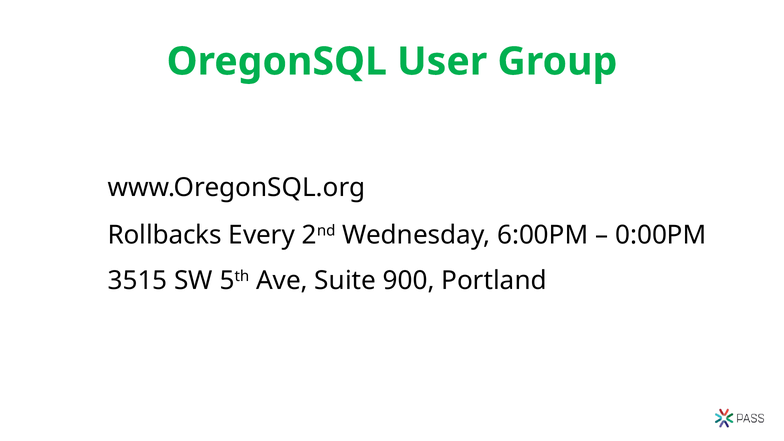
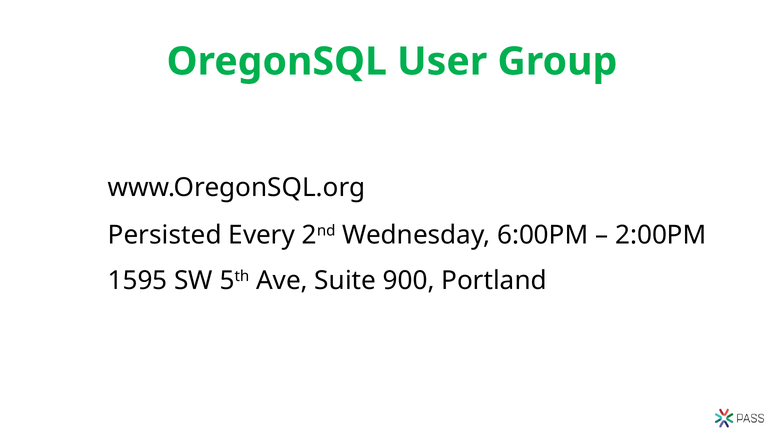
Rollbacks: Rollbacks -> Persisted (165, 235)
0:00PM: 0:00PM -> 2:00PM (661, 235)
3515: 3515 -> 1595 (138, 280)
